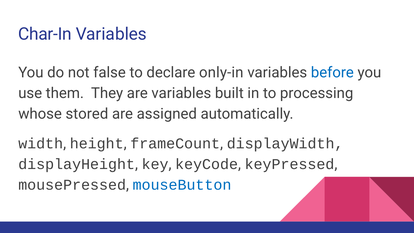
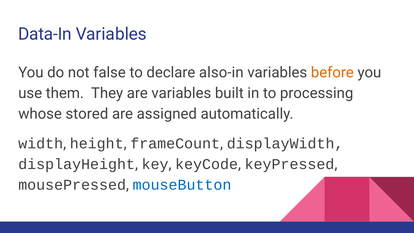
Char-In: Char-In -> Data-In (45, 34)
only-in: only-in -> also-in (221, 73)
before colour: blue -> orange (332, 73)
